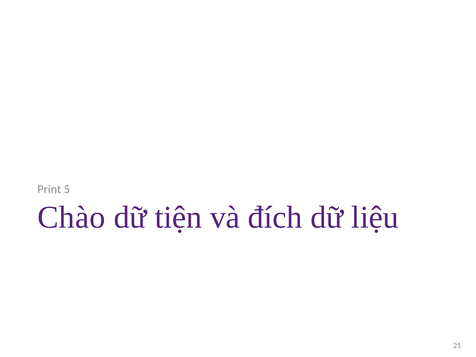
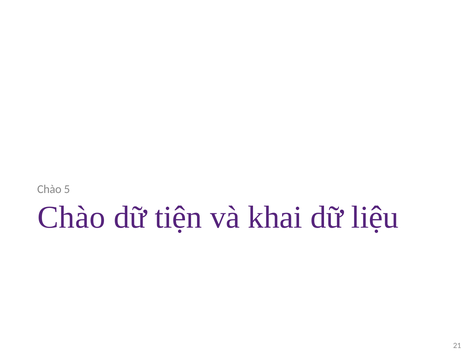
Print: Print -> Chào (49, 189)
đích: đích -> khai (275, 217)
